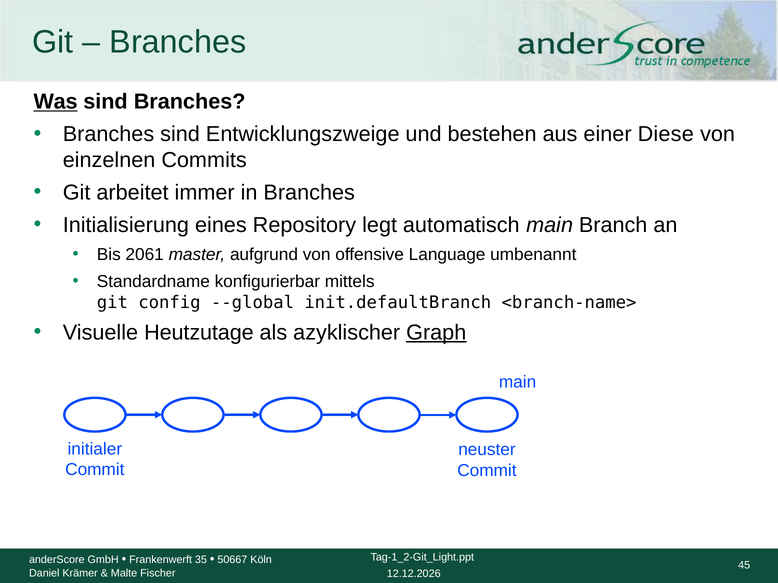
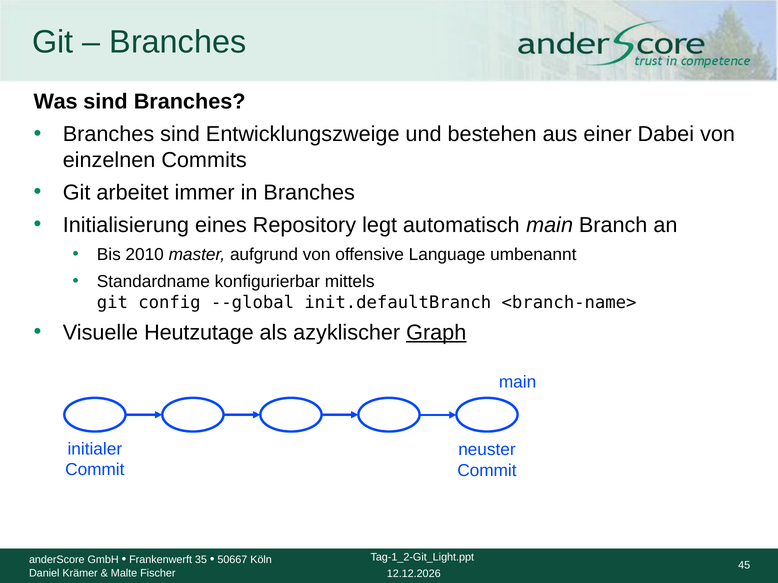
Was underline: present -> none (56, 102)
Diese: Diese -> Dabei (666, 134)
2061: 2061 -> 2010 (145, 255)
